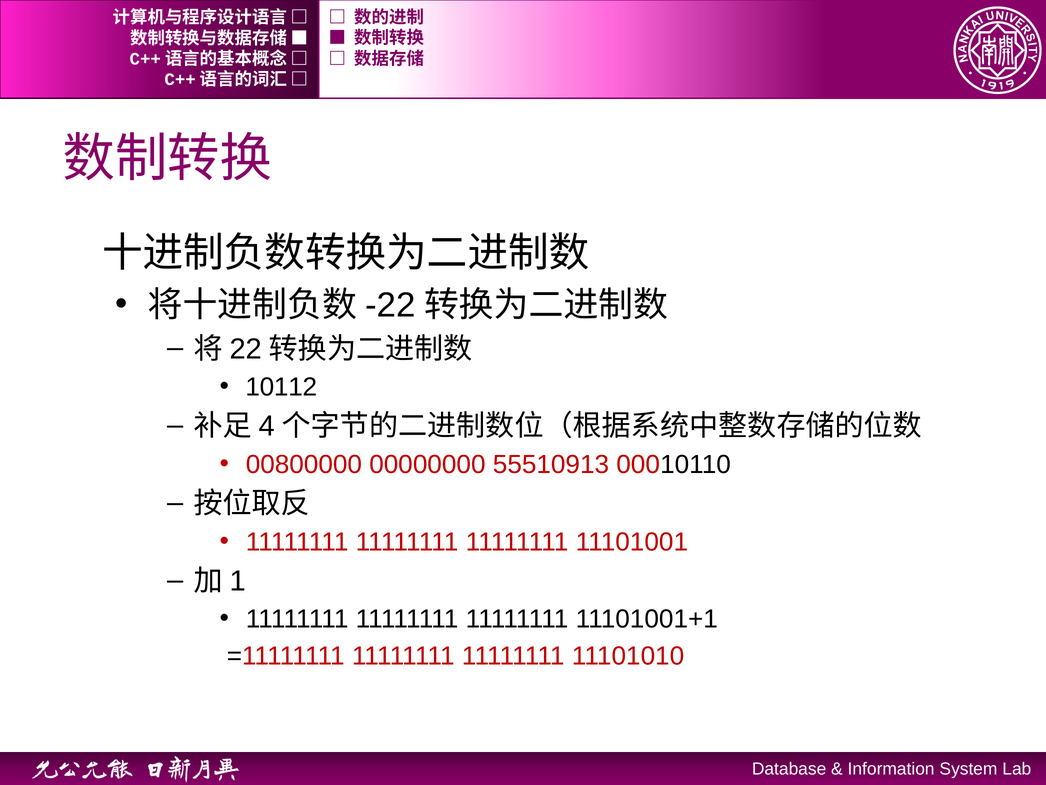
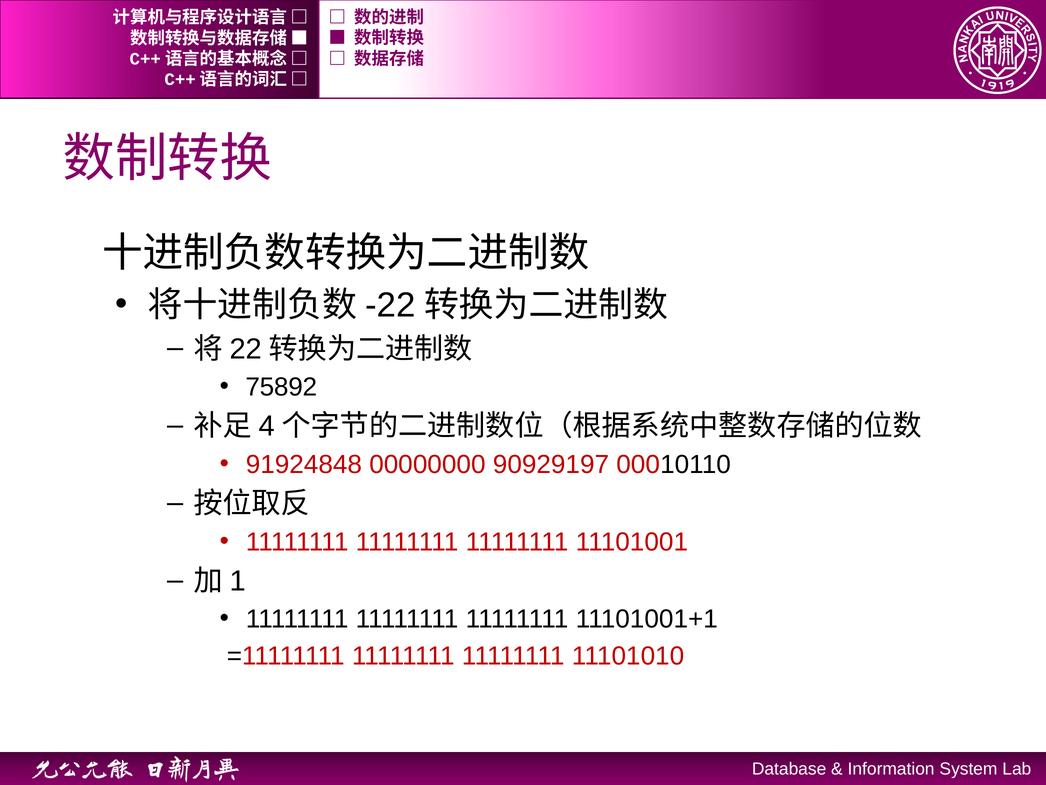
10112: 10112 -> 75892 (281, 387)
00800000: 00800000 -> 91924848 (304, 464)
55510913: 55510913 -> 90929197 (551, 464)
